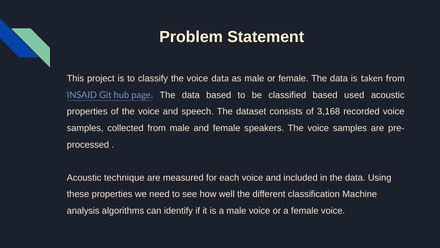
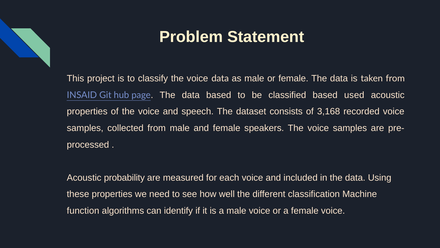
technique: technique -> probability (124, 177)
analysis: analysis -> function (83, 210)
